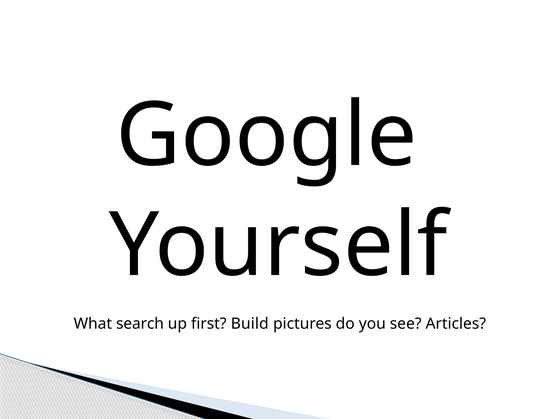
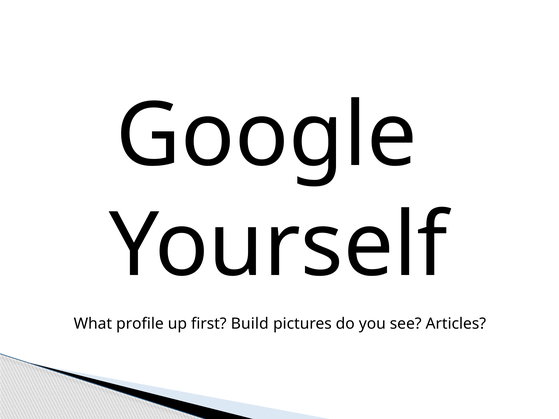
search: search -> profile (140, 324)
